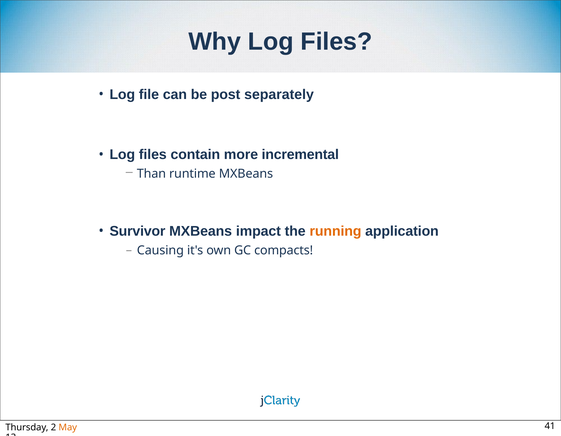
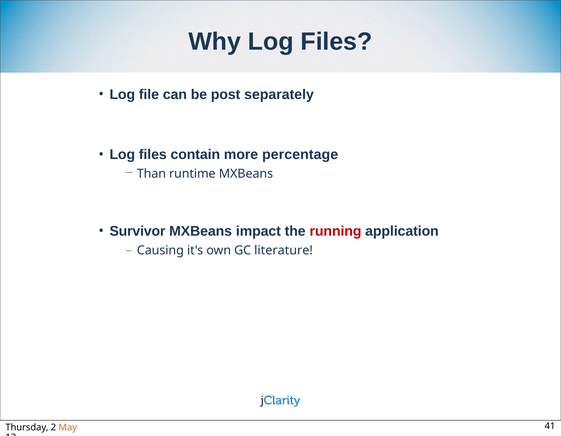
incremental: incremental -> percentage (300, 155)
running colour: orange -> red (335, 231)
compacts: compacts -> literature (284, 250)
